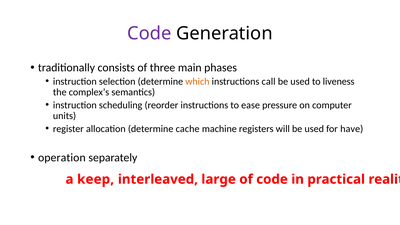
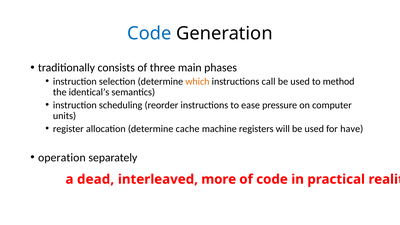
Code colour: purple -> blue (149, 34)
liveness: liveness -> method (339, 81)
complex’s: complex’s -> identical’s (89, 92)
keep: keep -> dead (96, 179)
large: large -> more (219, 179)
